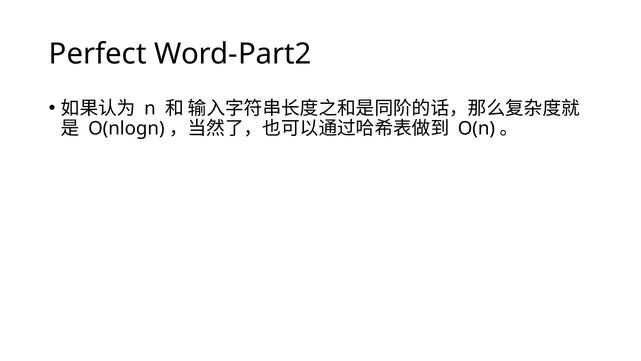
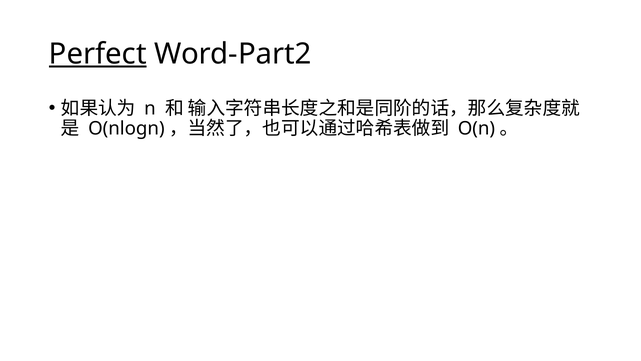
Perfect underline: none -> present (98, 54)
